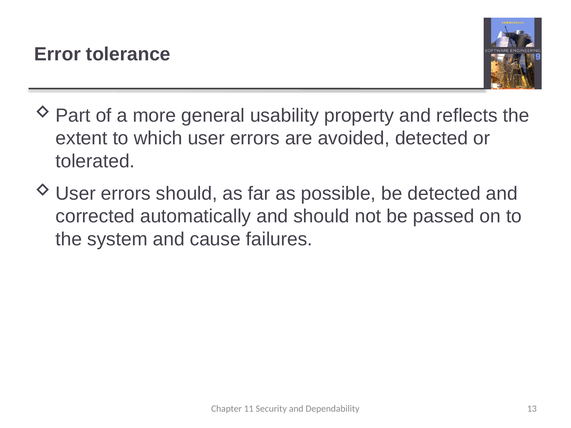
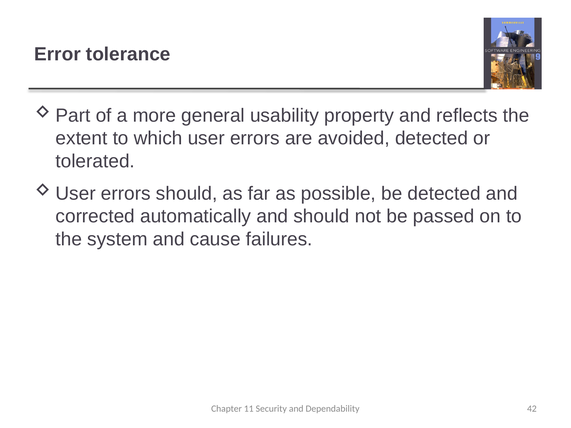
13: 13 -> 42 (532, 409)
